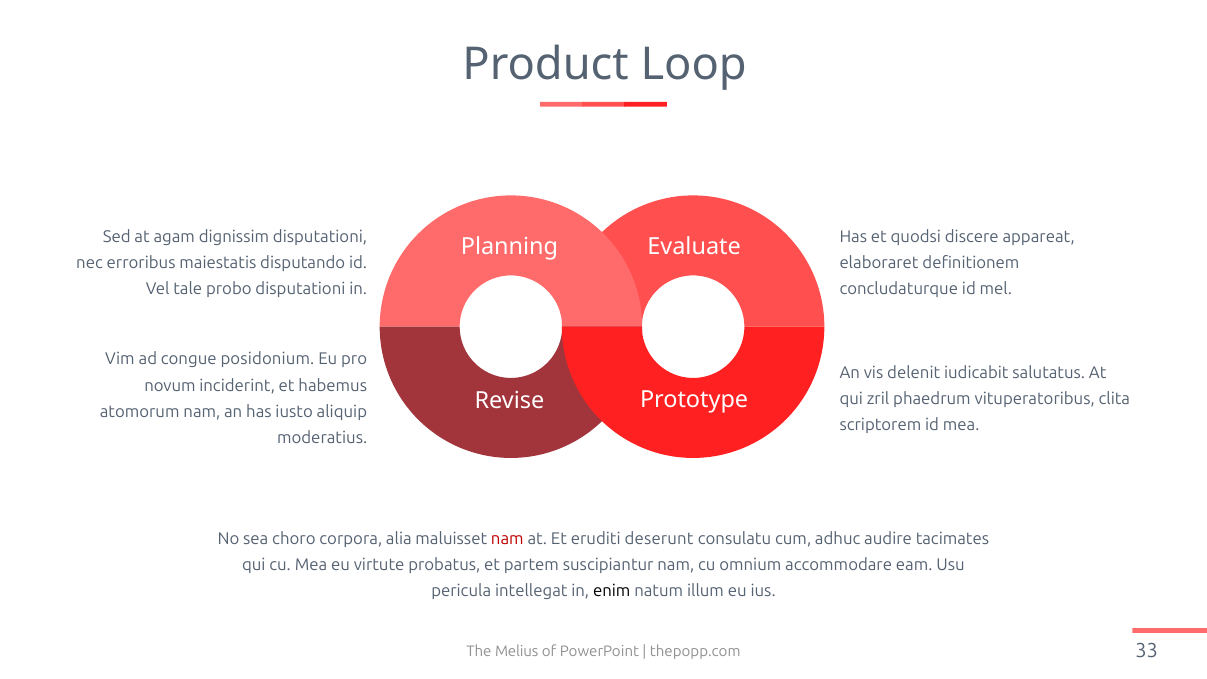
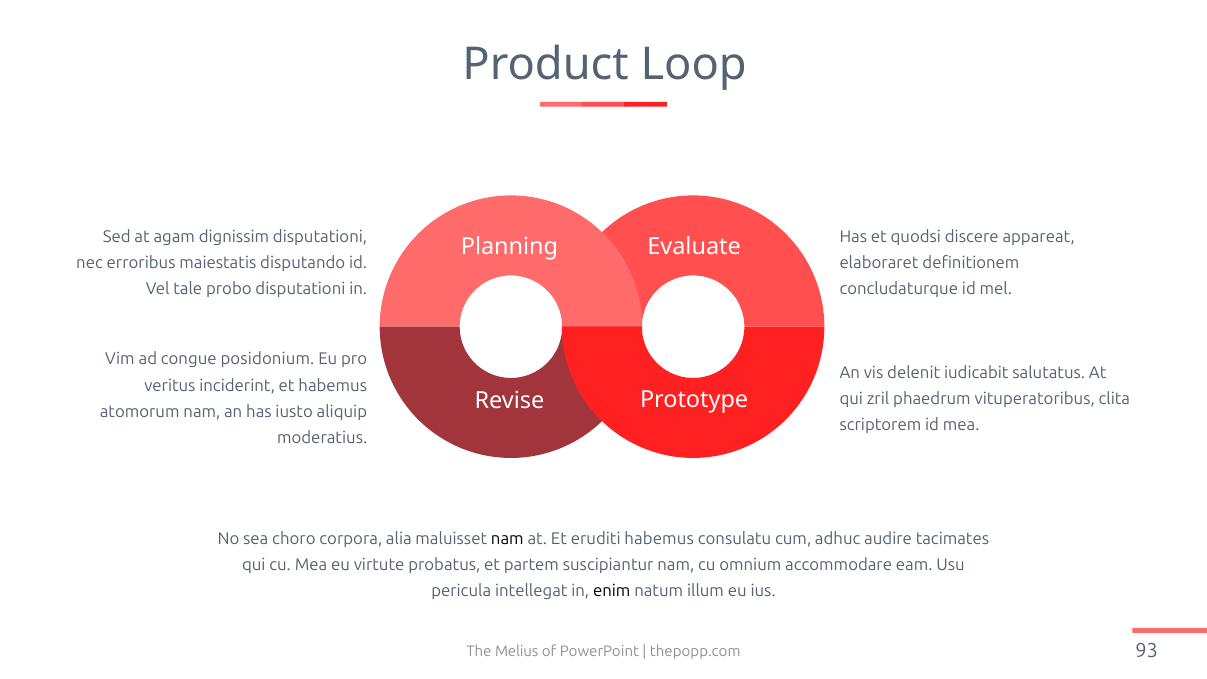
novum: novum -> veritus (170, 385)
nam colour: red -> black (507, 539)
eruditi deserunt: deserunt -> habemus (659, 539)
33: 33 -> 93 (1147, 651)
